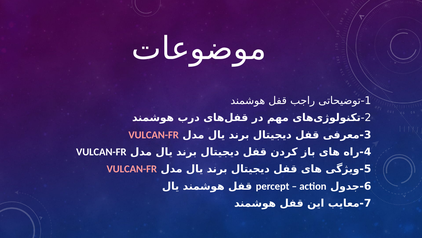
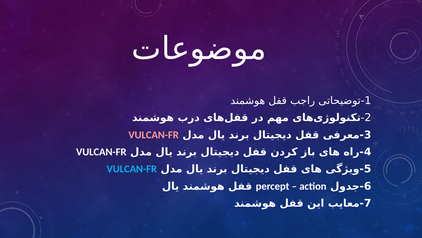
VULCAN-FR colour: pink -> light blue (132, 169)
